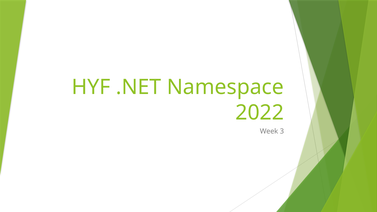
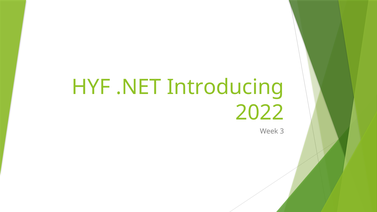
Namespace: Namespace -> Introducing (225, 87)
